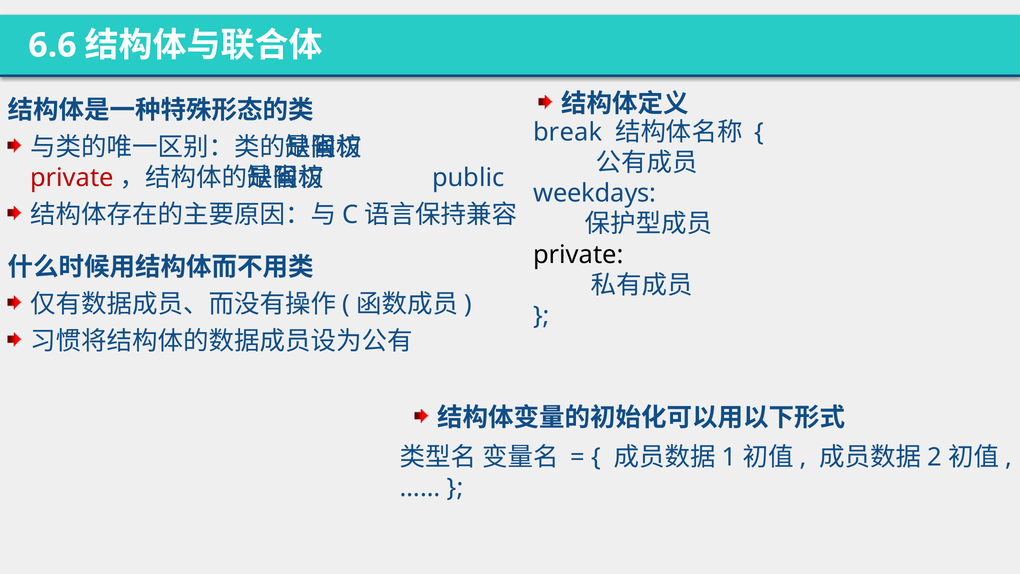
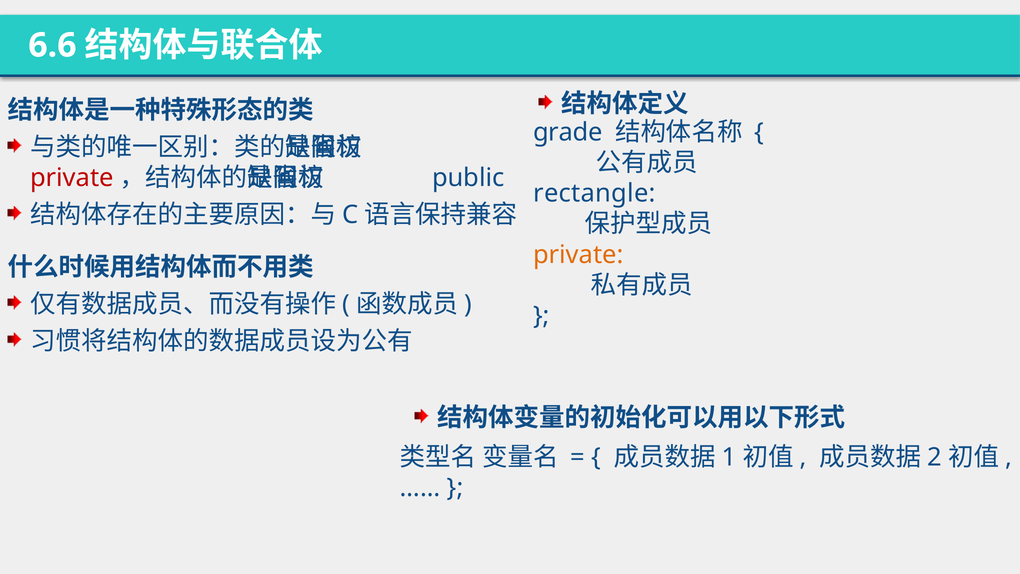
break: break -> grade (568, 132)
weekdays: weekdays -> rectangle (595, 193)
private colour: black -> orange (578, 255)
